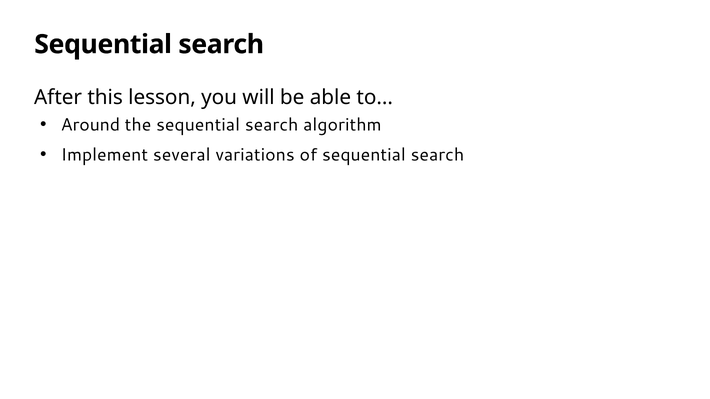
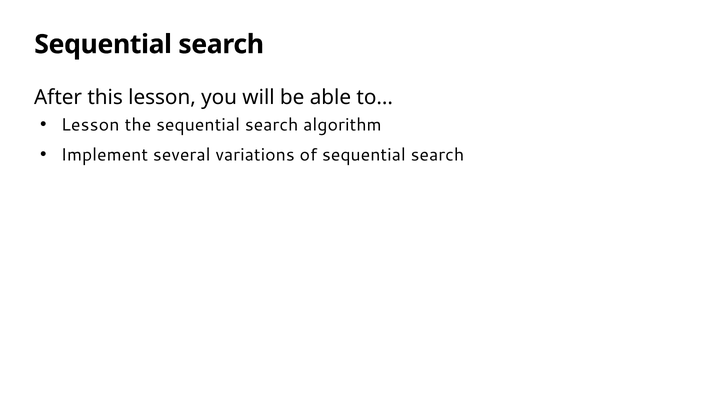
Around: Around -> Lesson (90, 125)
